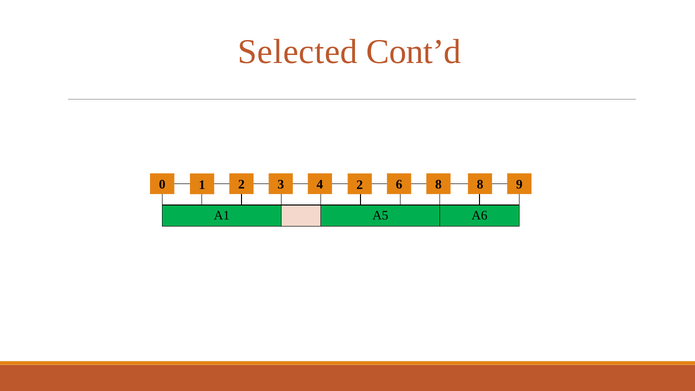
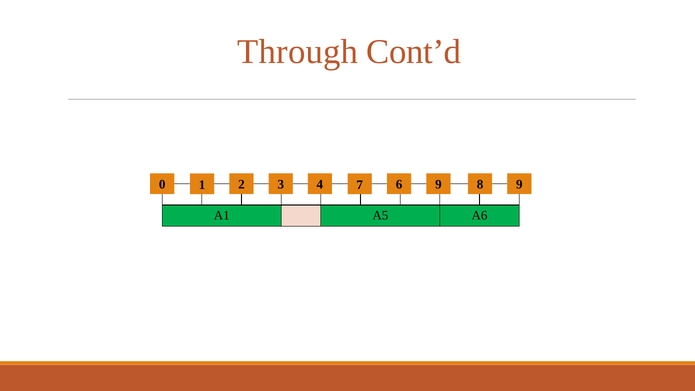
Selected: Selected -> Through (298, 52)
2 2: 2 -> 7 (360, 185)
4 8: 8 -> 9 (438, 185)
